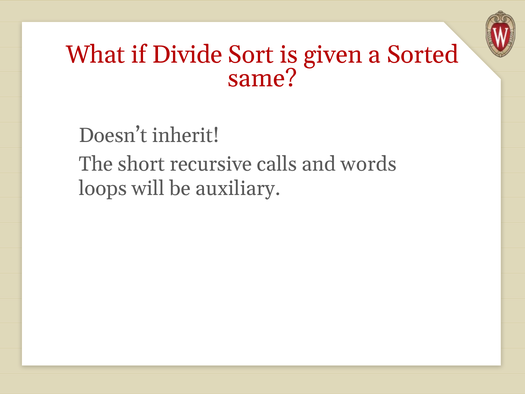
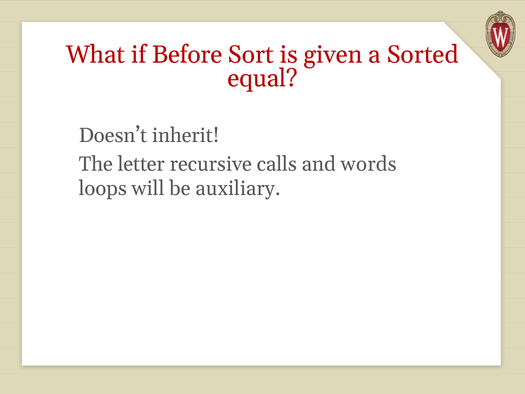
Divide: Divide -> Before (187, 54)
same: same -> equal (263, 78)
short: short -> letter (141, 164)
